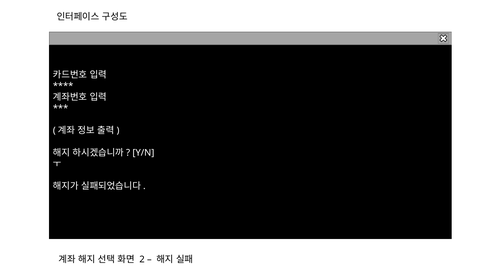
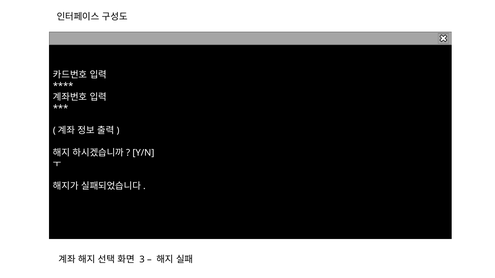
2: 2 -> 3 (142, 260)
